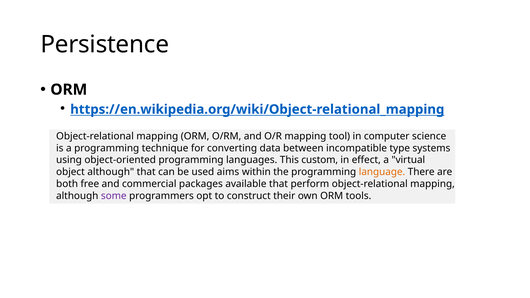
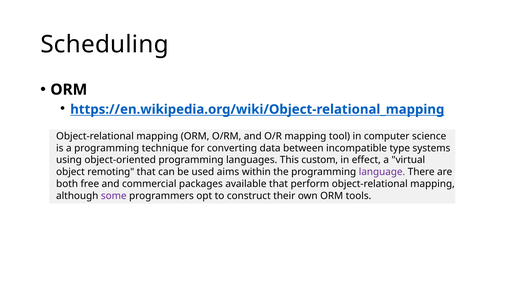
Persistence: Persistence -> Scheduling (105, 45)
object although: although -> remoting (111, 172)
language colour: orange -> purple (382, 172)
